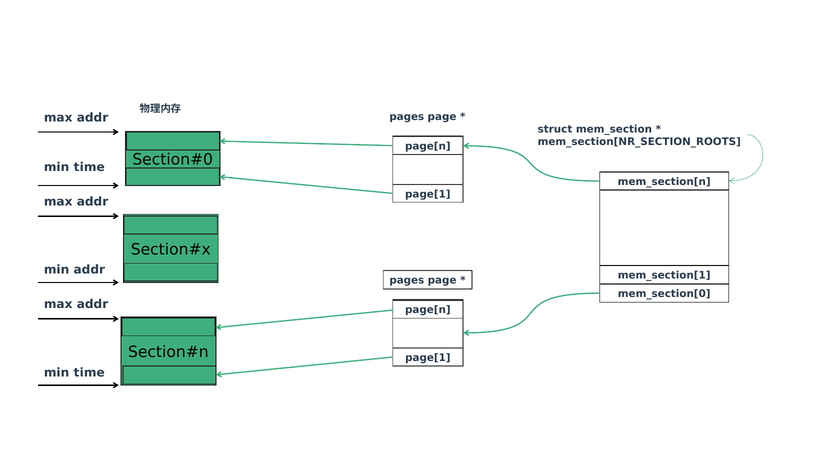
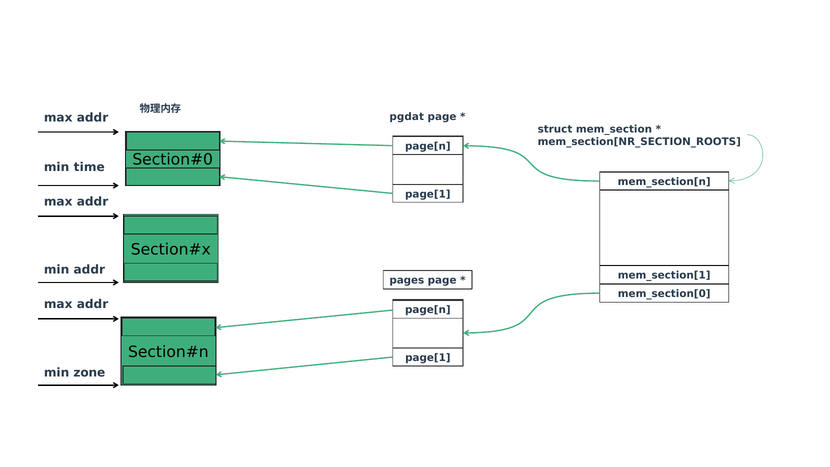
pages: pages -> pgdat (407, 117)
time: time -> zone (89, 372)
